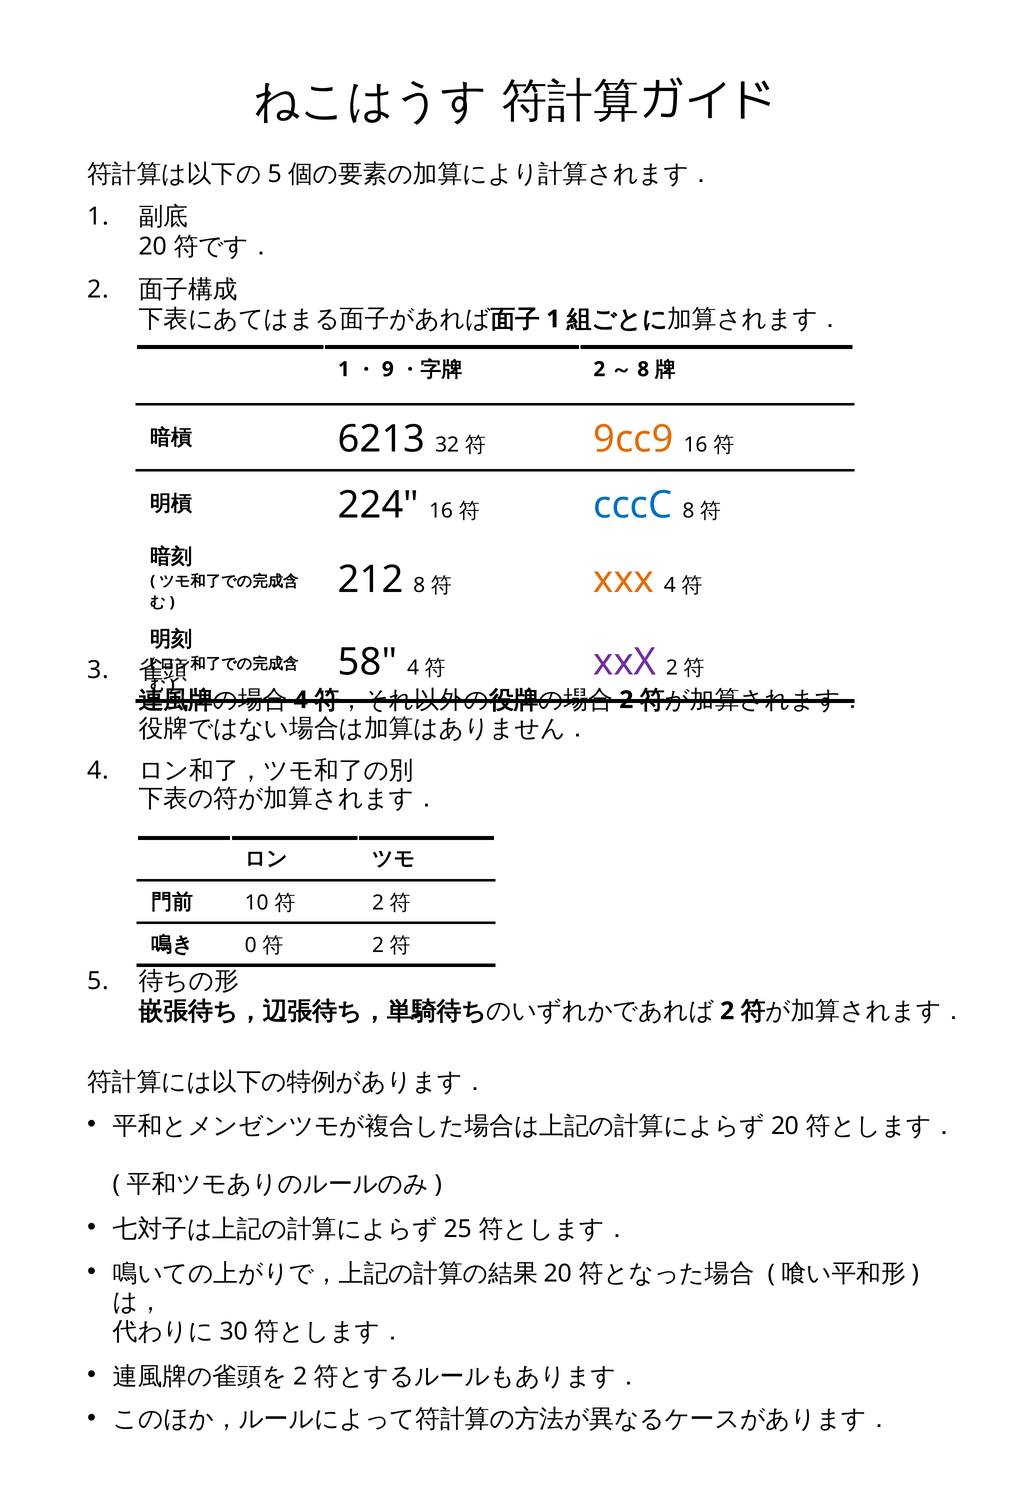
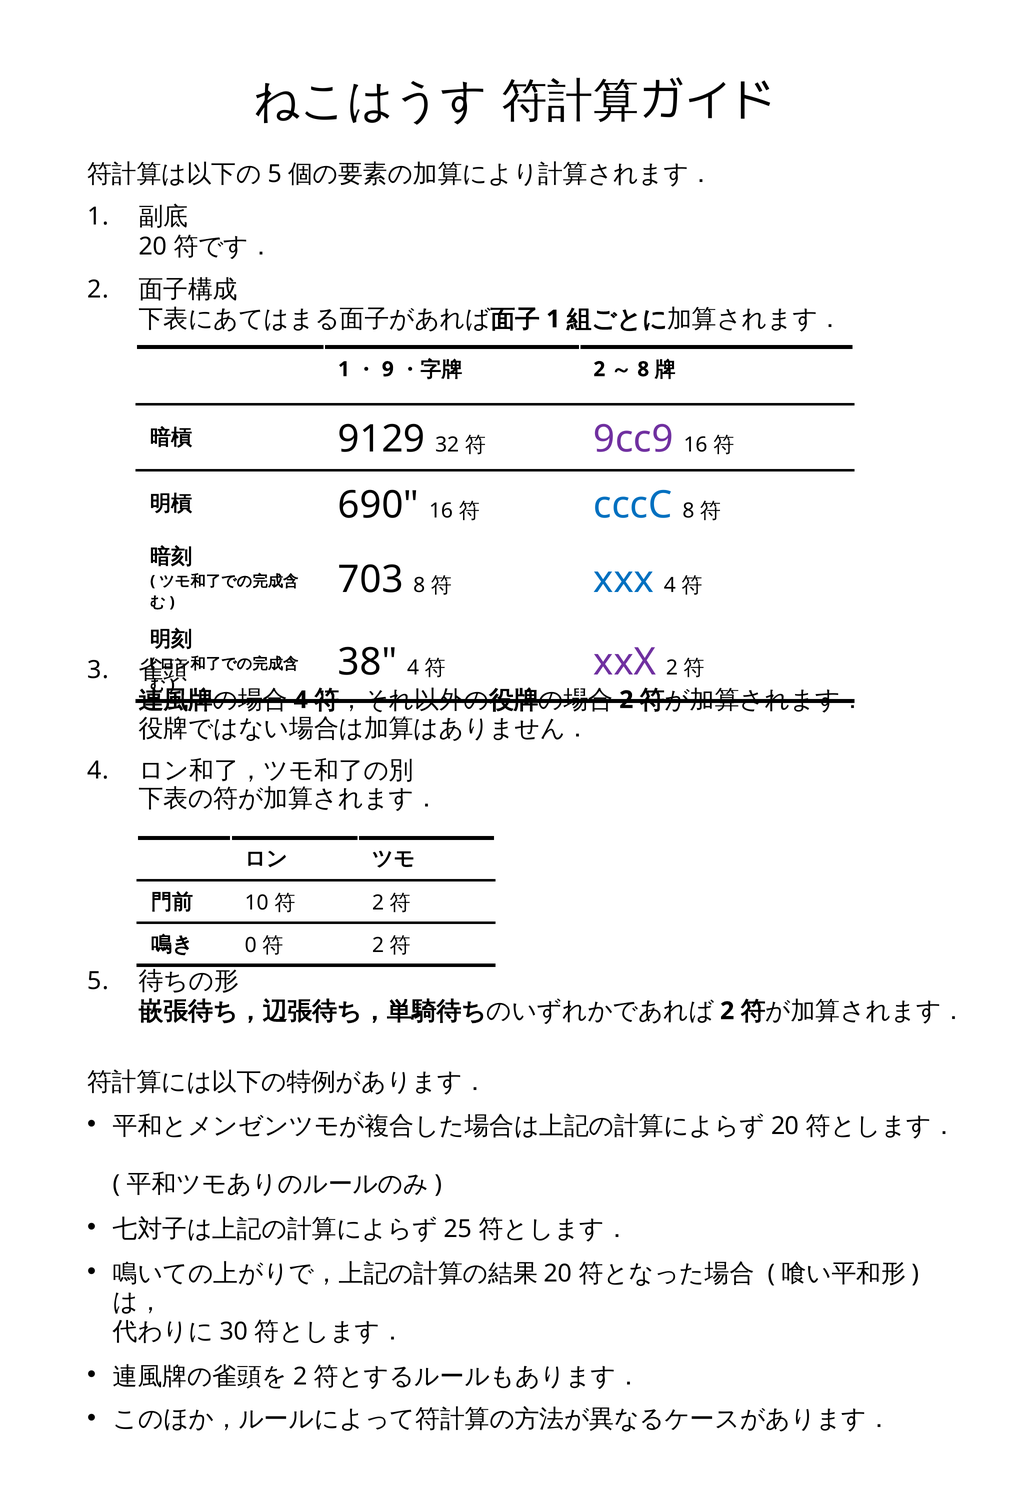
6213: 6213 -> 9129 (382, 439)
9cc9 colour: orange -> purple (633, 439)
224: 224 -> 690 (378, 505)
212: 212 -> 703 (371, 580)
xxx colour: orange -> blue (624, 580)
58: 58 -> 38 (368, 662)
